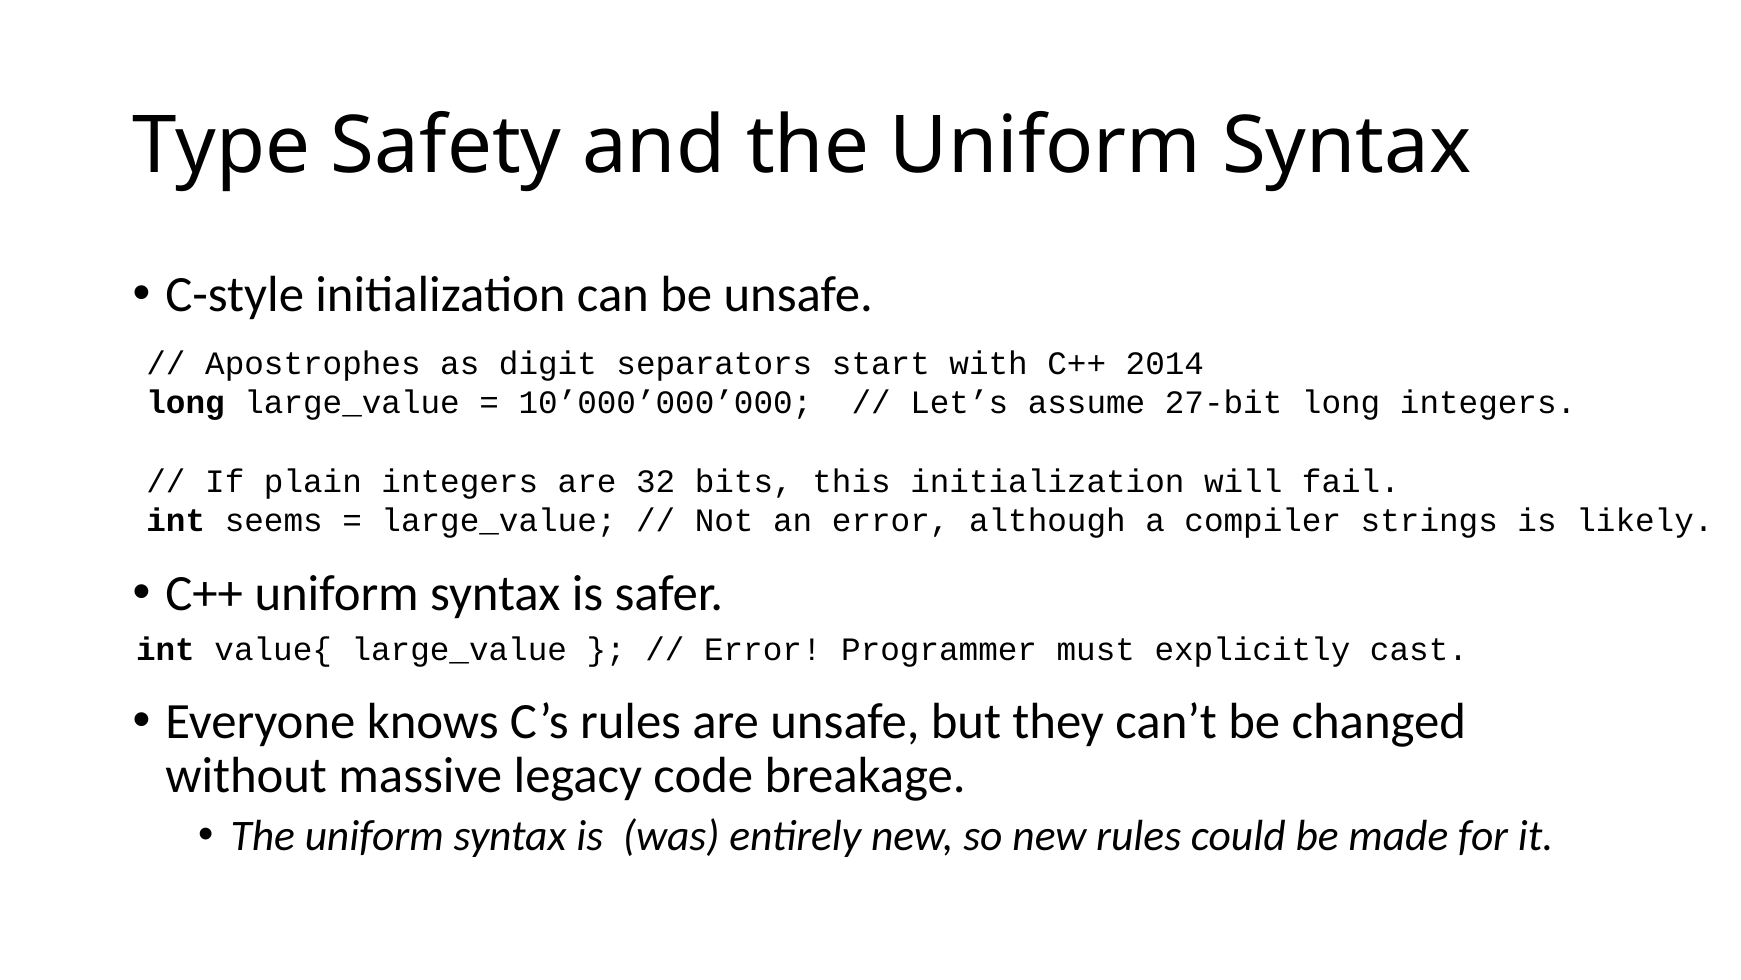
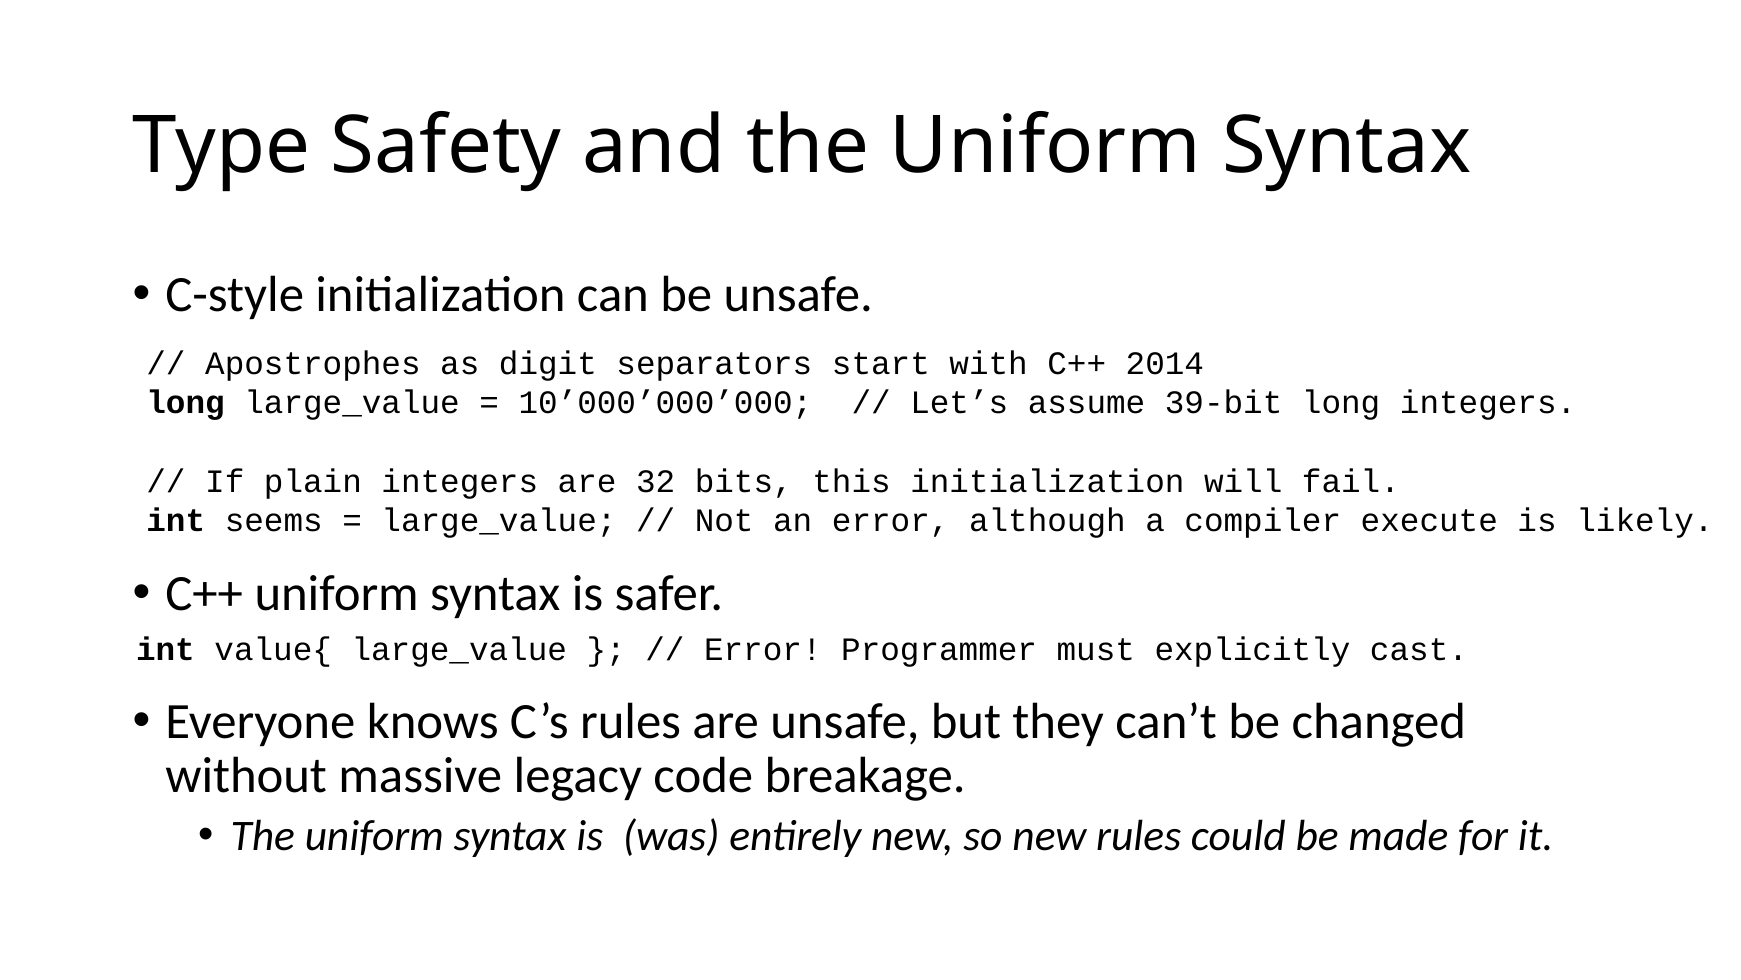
27-bit: 27-bit -> 39-bit (1224, 403)
strings: strings -> execute (1429, 520)
